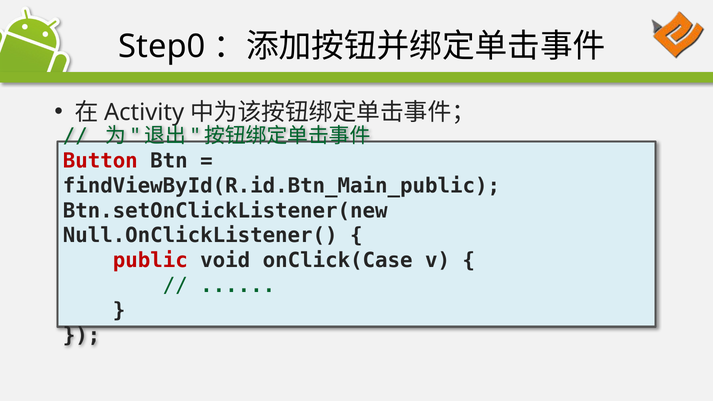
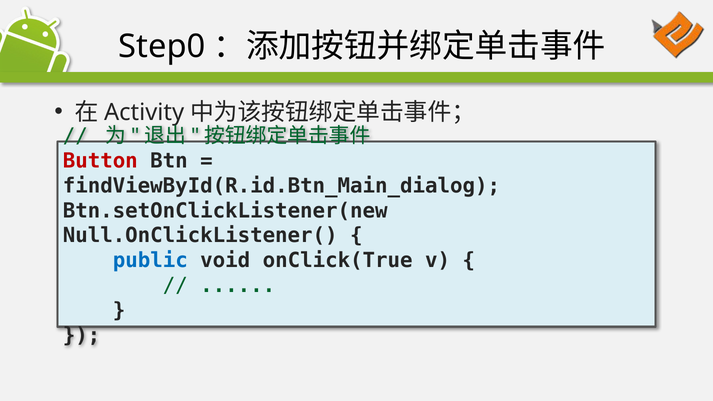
findViewById(R.id.Btn_Main_public: findViewById(R.id.Btn_Main_public -> findViewById(R.id.Btn_Main_dialog (281, 186)
public colour: red -> blue (150, 261)
onClick(Case: onClick(Case -> onClick(True (338, 261)
